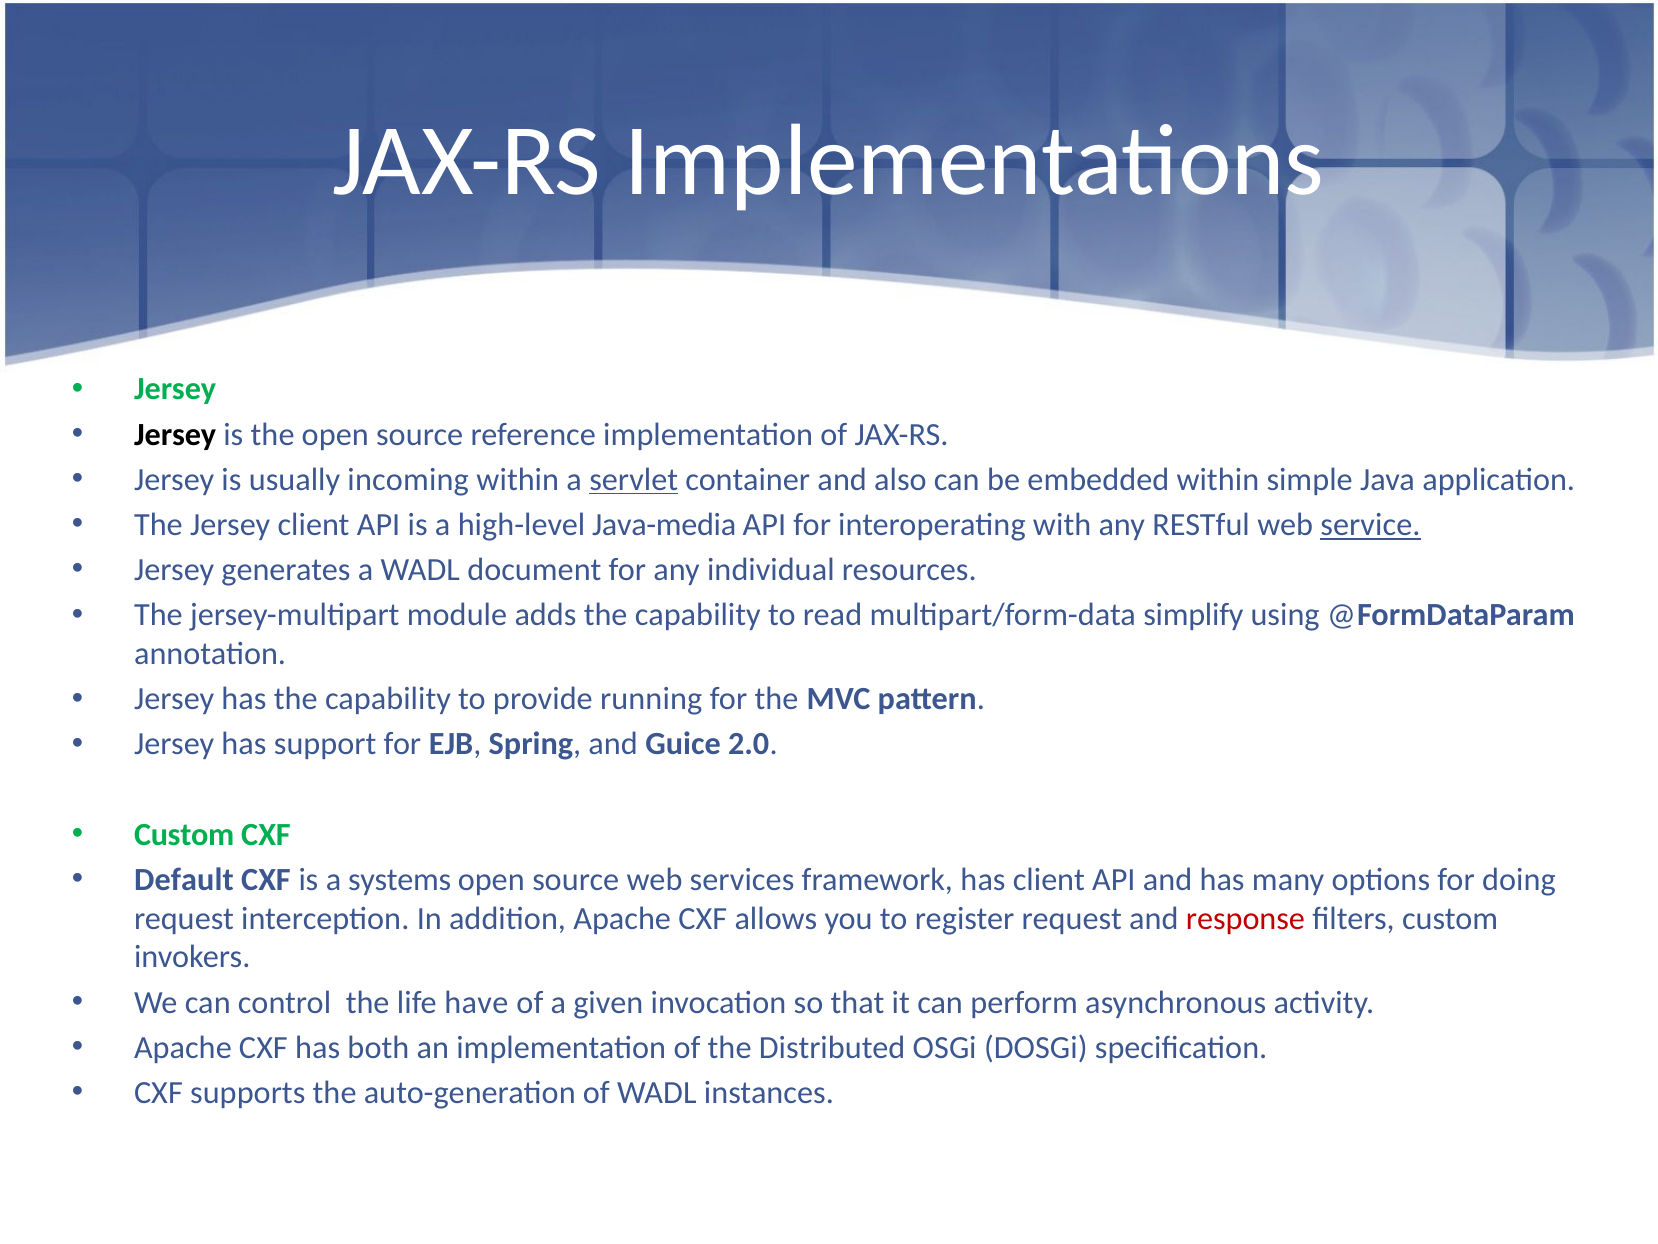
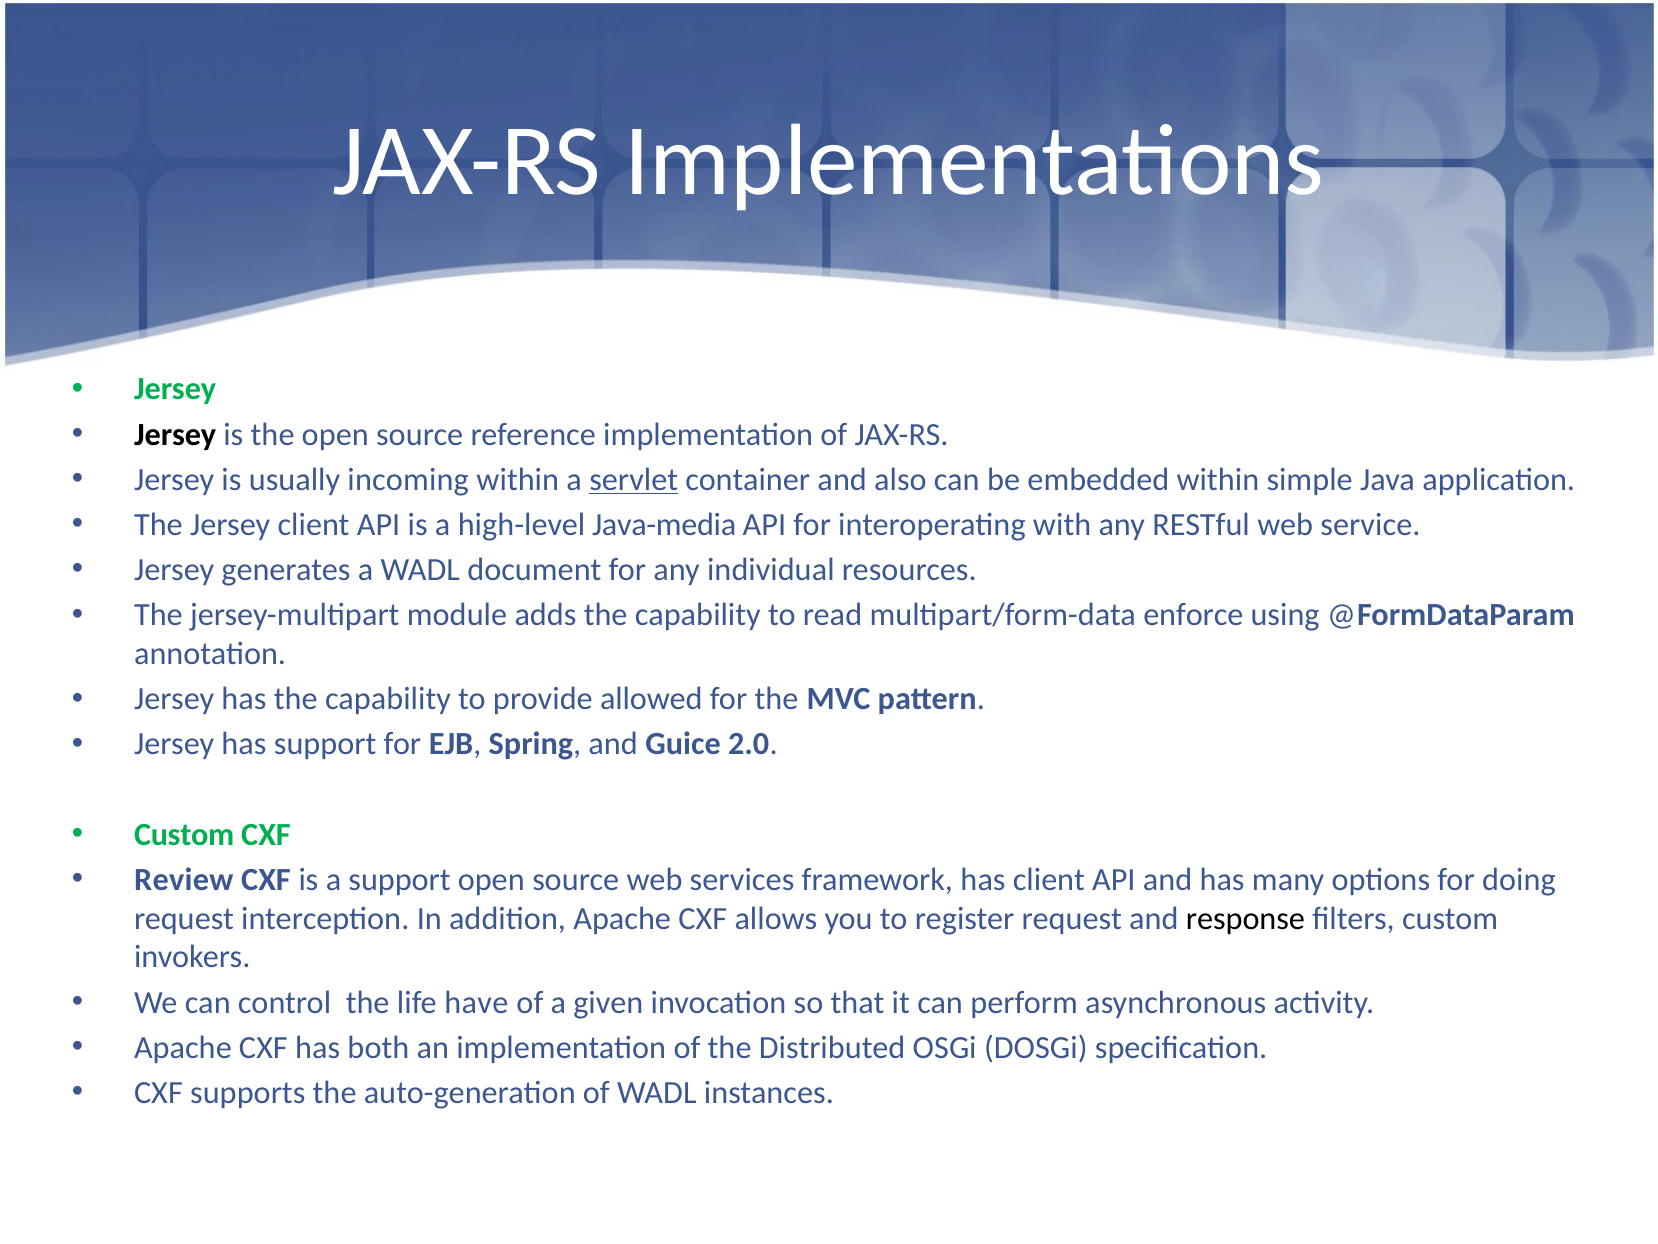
service underline: present -> none (1370, 525)
simplify: simplify -> enforce (1193, 615)
running: running -> allowed (651, 699)
Default: Default -> Review (184, 880)
a systems: systems -> support (399, 880)
response colour: red -> black (1245, 918)
